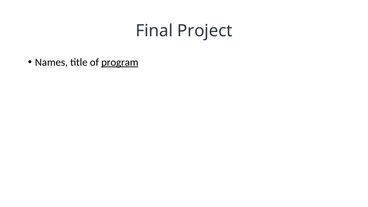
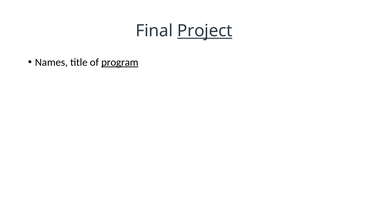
Project underline: none -> present (205, 31)
